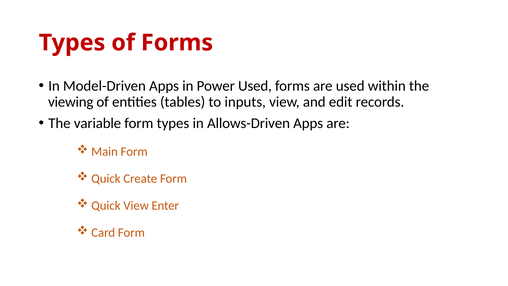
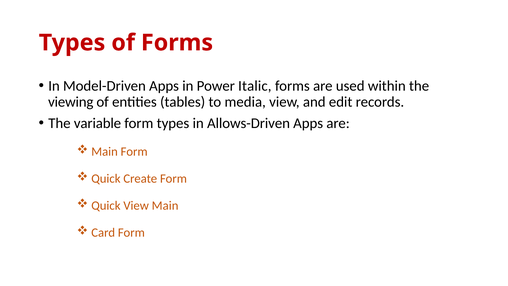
Power Used: Used -> Italic (255, 86)
inputs: inputs -> media (245, 102)
View Enter: Enter -> Main (165, 206)
